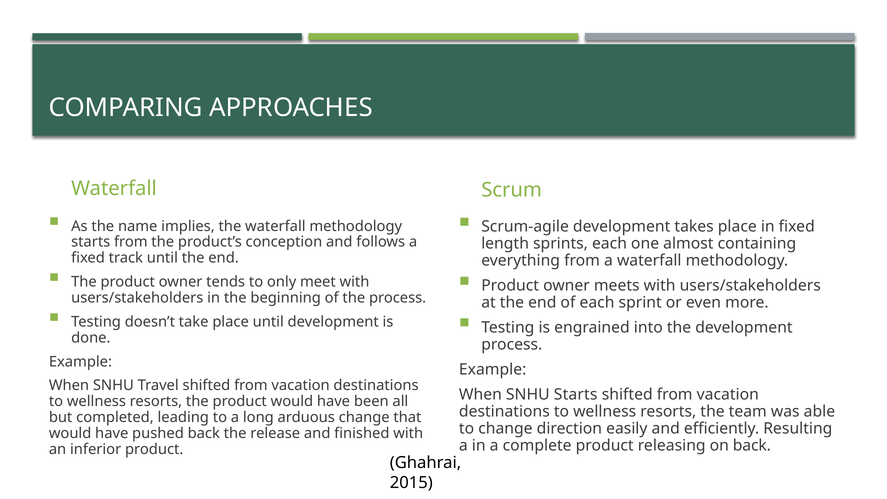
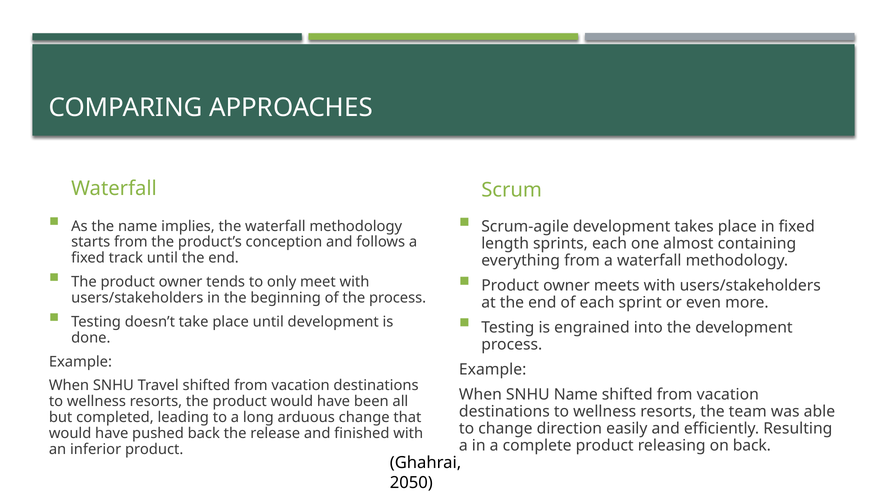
SNHU Starts: Starts -> Name (576, 394)
2015: 2015 -> 2050 (411, 483)
